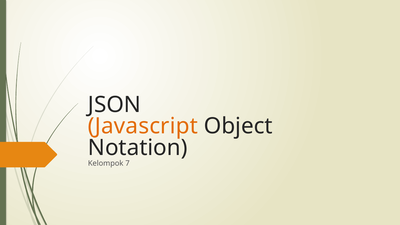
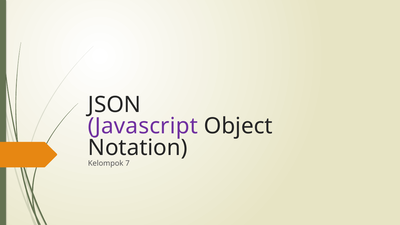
Javascript colour: orange -> purple (143, 126)
